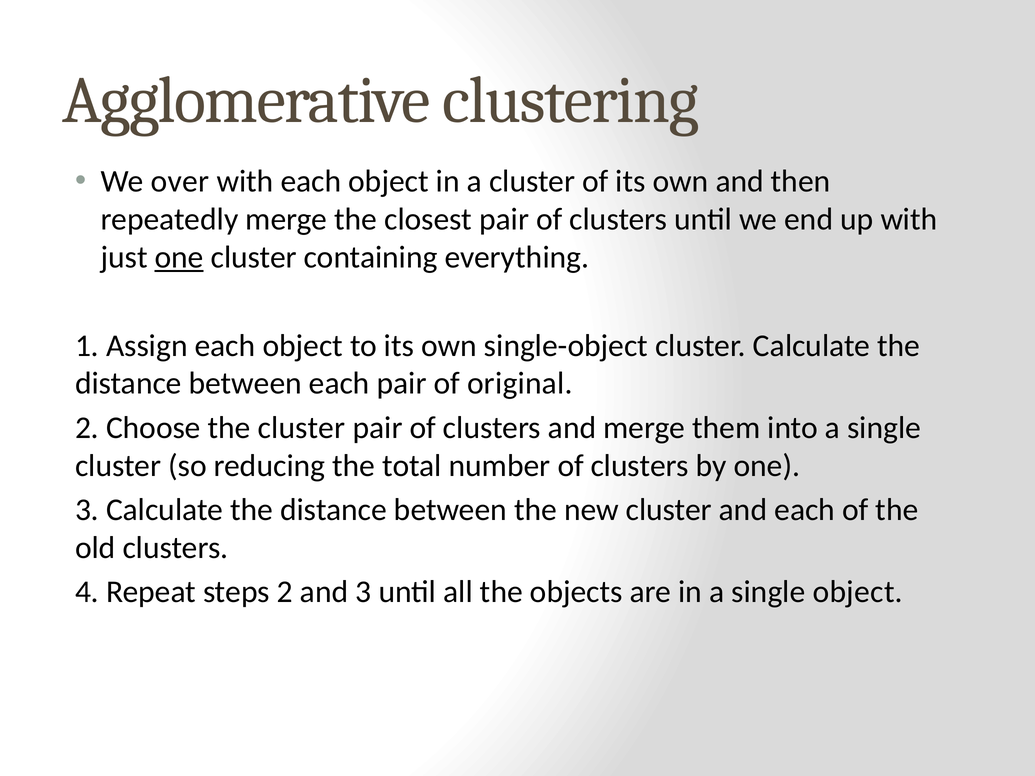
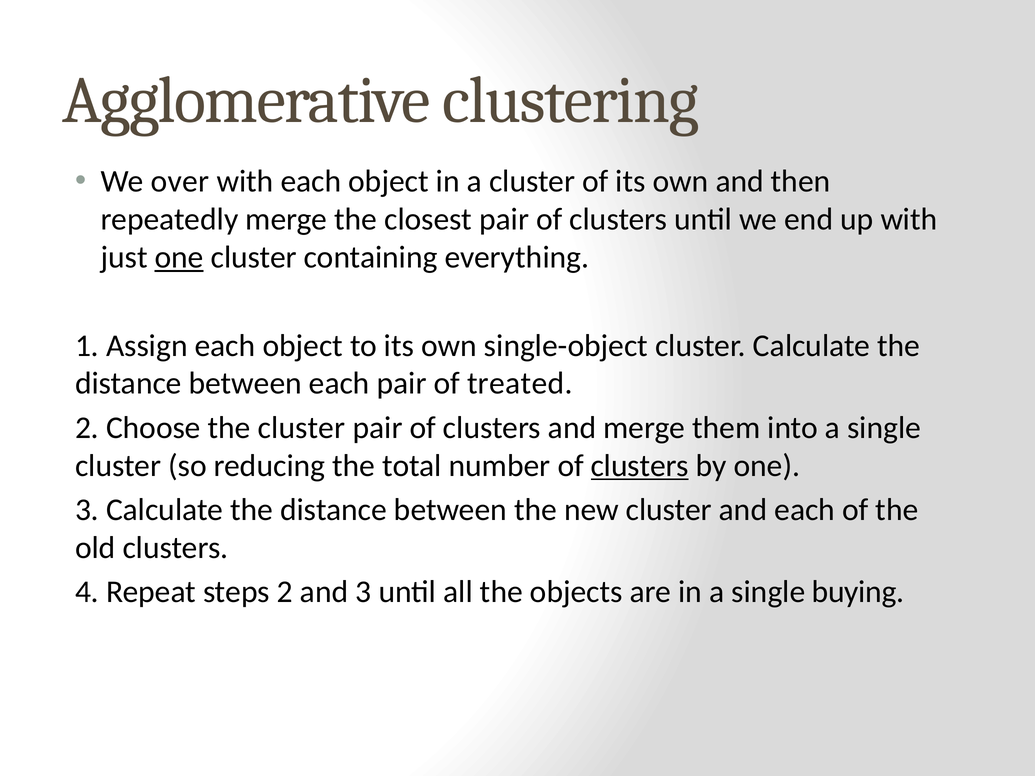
original: original -> treated (520, 384)
clusters underline: none -> present (640, 466)
single object: object -> buying (858, 592)
